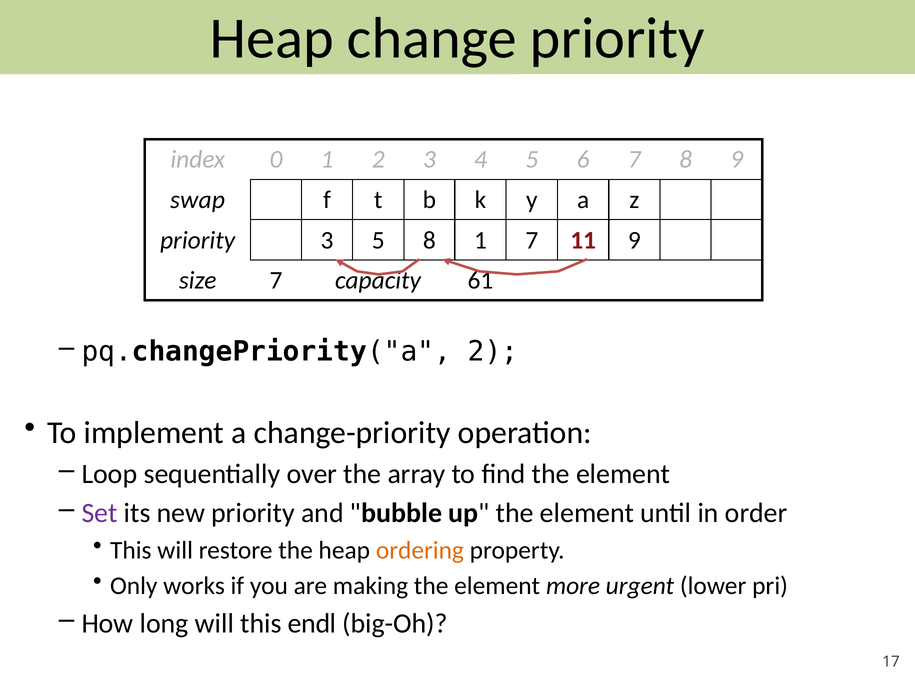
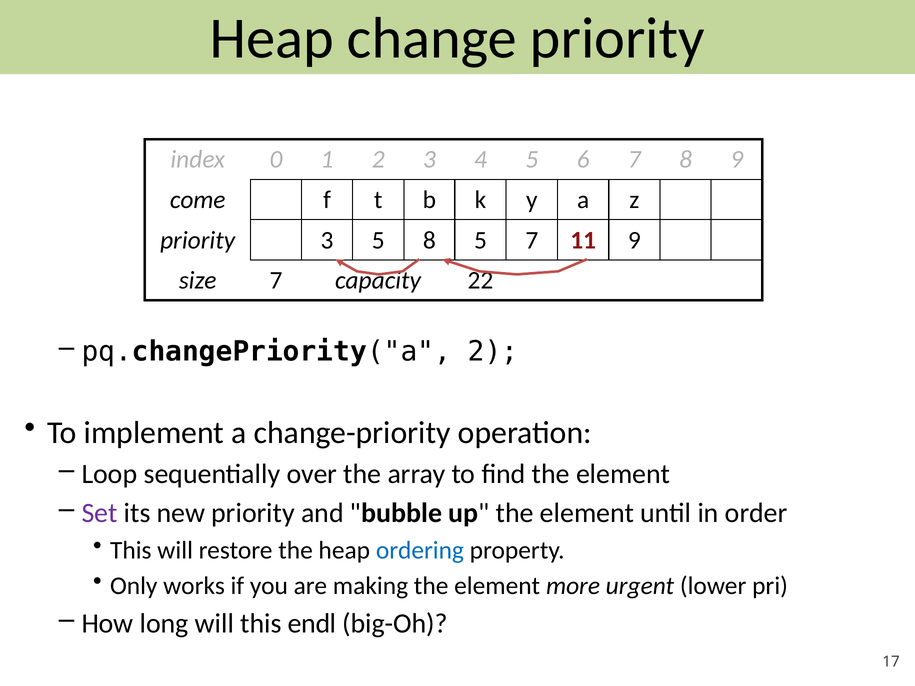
swap: swap -> come (198, 200)
8 1: 1 -> 5 (480, 240)
61: 61 -> 22 (480, 281)
ordering colour: orange -> blue (420, 550)
